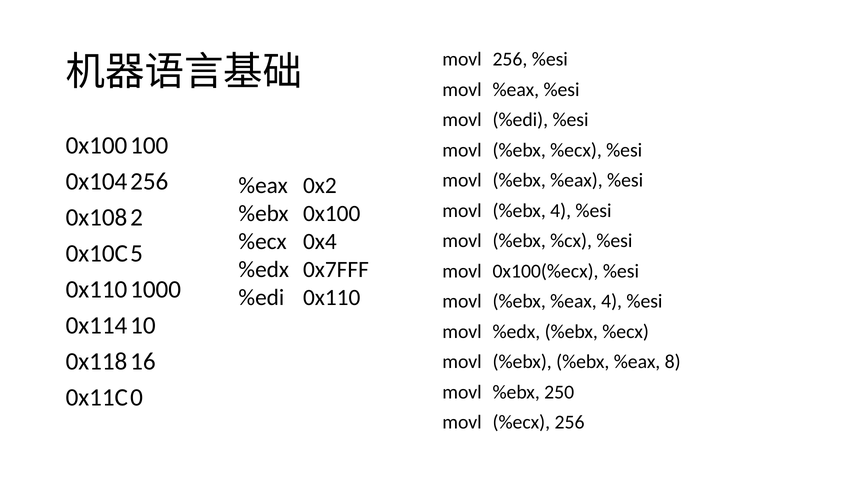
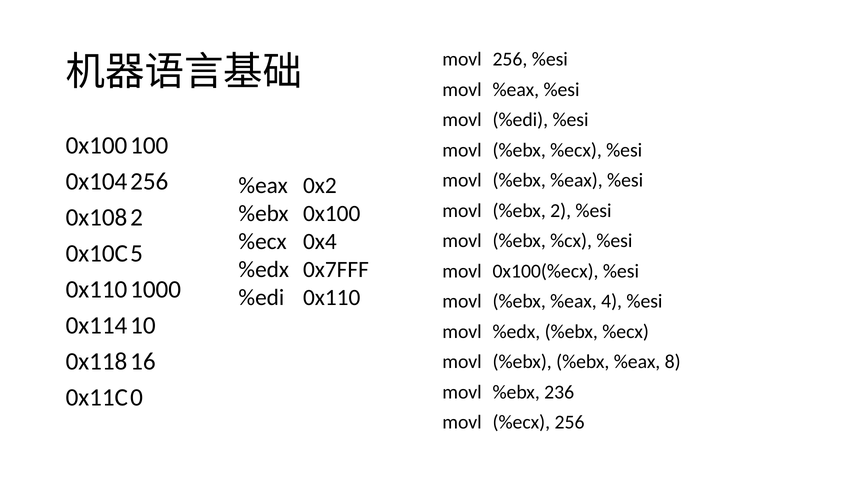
%ebx 4: 4 -> 2 (561, 211)
250: 250 -> 236 (559, 392)
